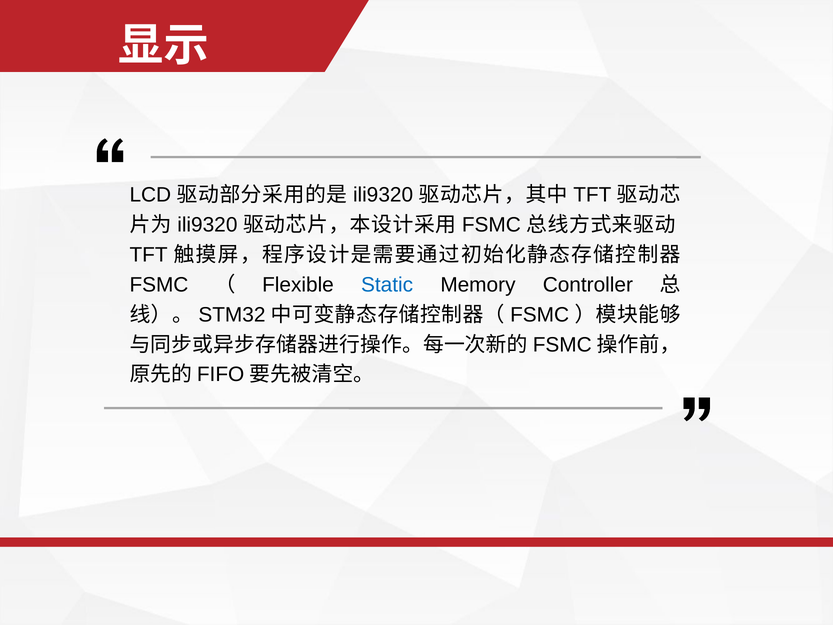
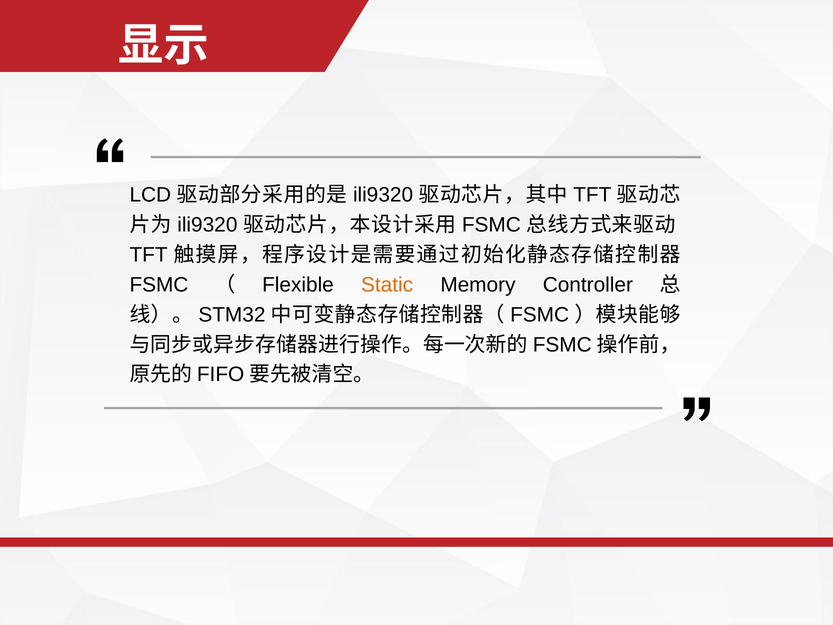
Static colour: blue -> orange (387, 285)
